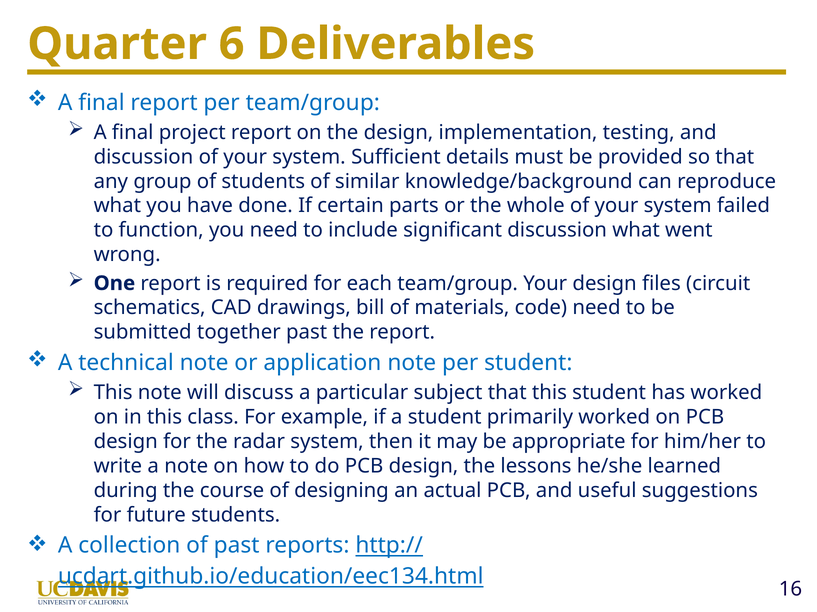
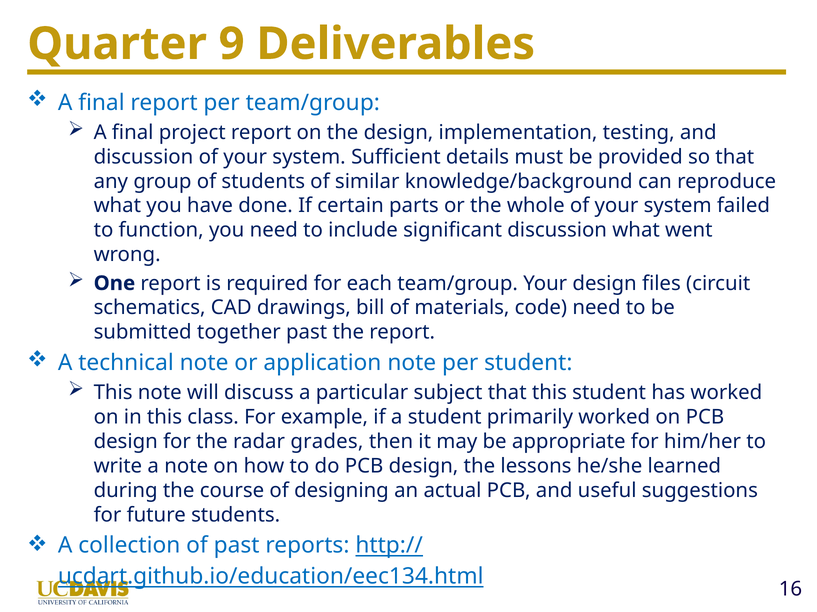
6: 6 -> 9 (232, 44)
radar system: system -> grades (327, 442)
